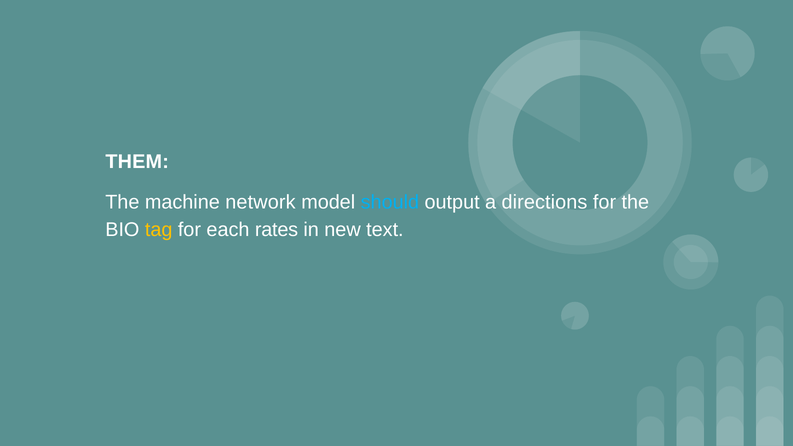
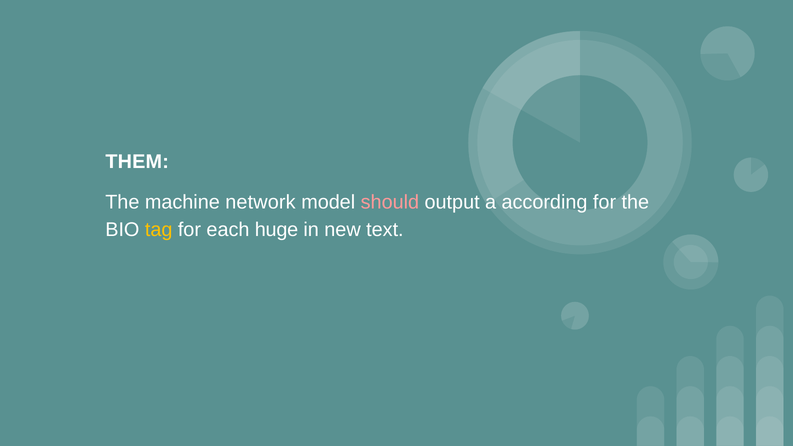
should colour: light blue -> pink (390, 202)
directions: directions -> according (545, 202)
rates: rates -> huge (277, 230)
